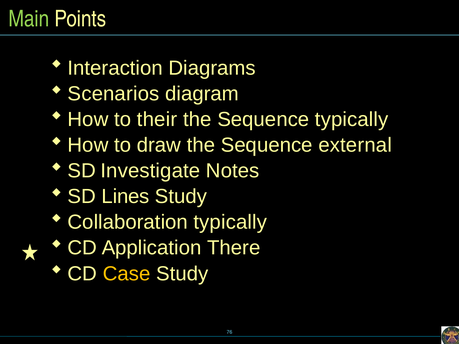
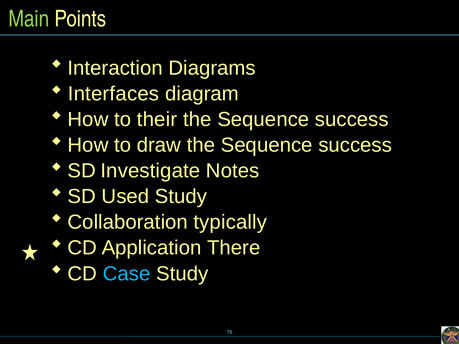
Scenarios: Scenarios -> Interfaces (113, 94)
typically: typically -> success (352, 120)
draw the Sequence external: external -> success (355, 145)
Lines: Lines -> Used (125, 197)
Case colour: yellow -> light blue (127, 274)
